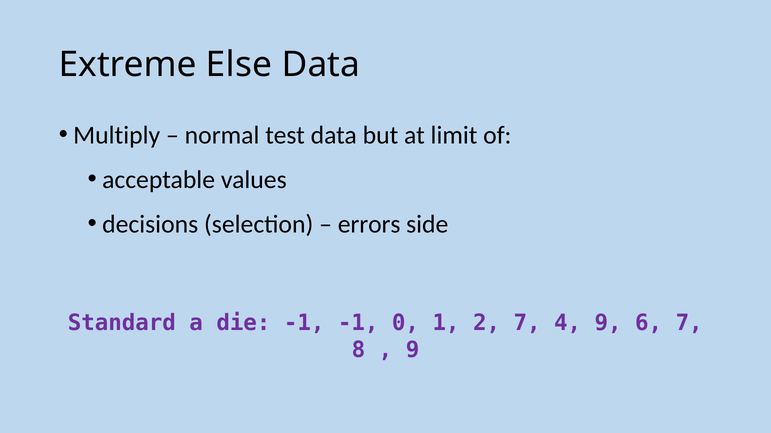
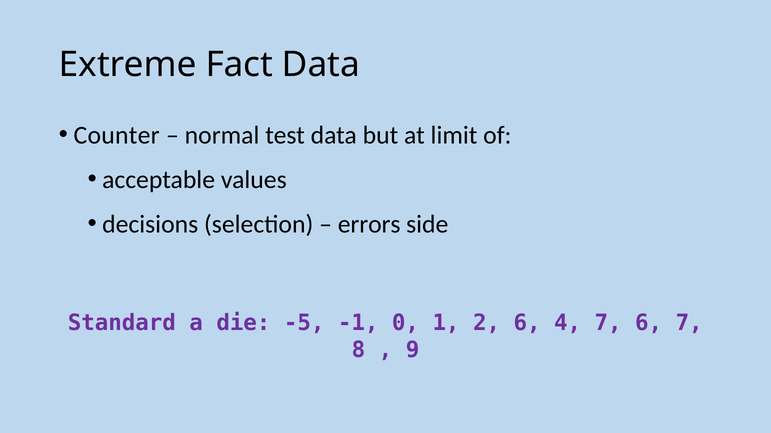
Else: Else -> Fact (239, 65)
Multiply: Multiply -> Counter (117, 136)
die -1: -1 -> -5 (304, 323)
2 7: 7 -> 6 (527, 323)
4 9: 9 -> 7 (608, 323)
